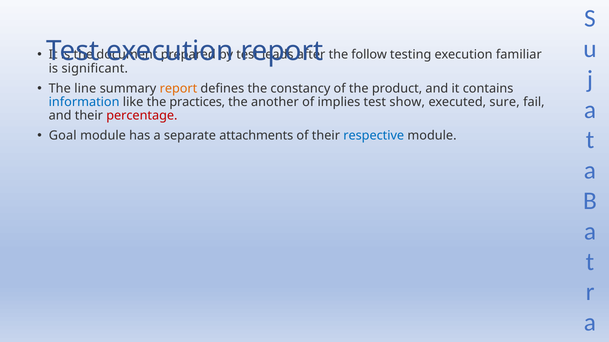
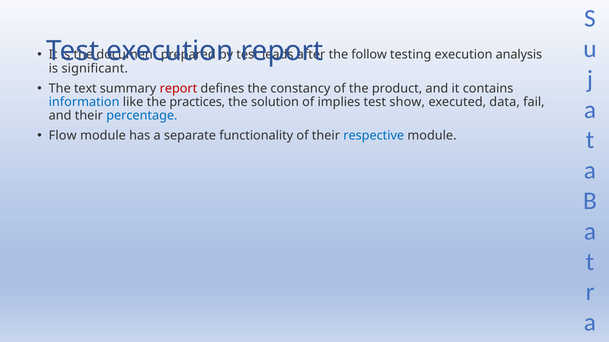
familiar: familiar -> analysis (519, 55)
line: line -> text (85, 88)
report colour: orange -> red (178, 88)
another: another -> solution (275, 102)
sure: sure -> data (505, 102)
percentage colour: red -> blue (142, 116)
Goal: Goal -> Flow (63, 136)
attachments: attachments -> functionality (256, 136)
